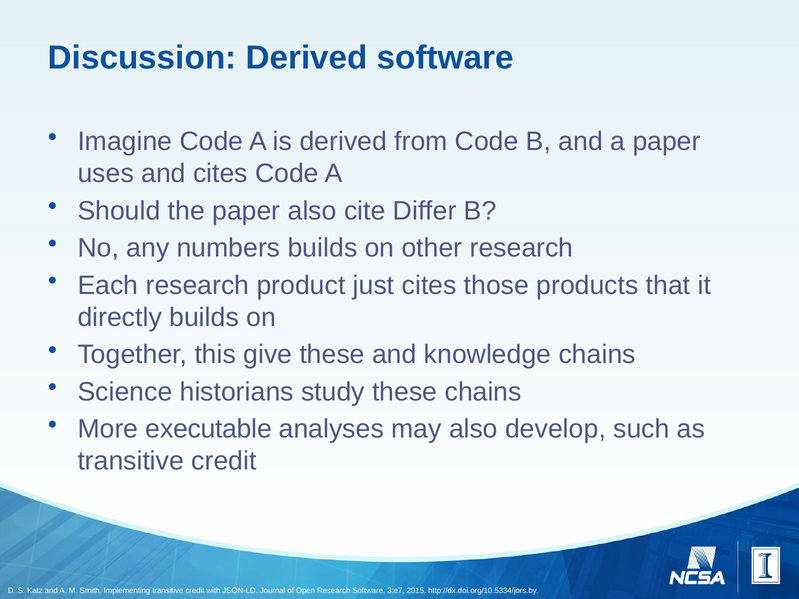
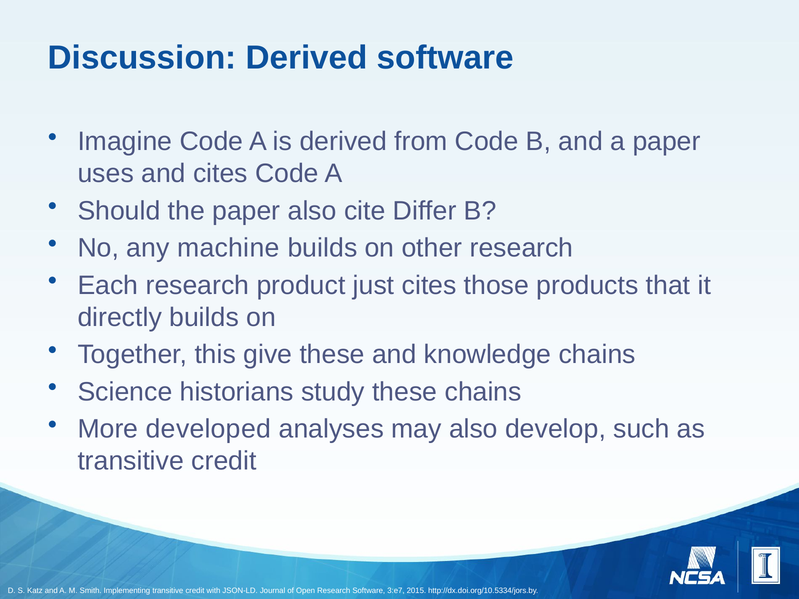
numbers: numbers -> machine (228, 248)
executable: executable -> developed (208, 429)
